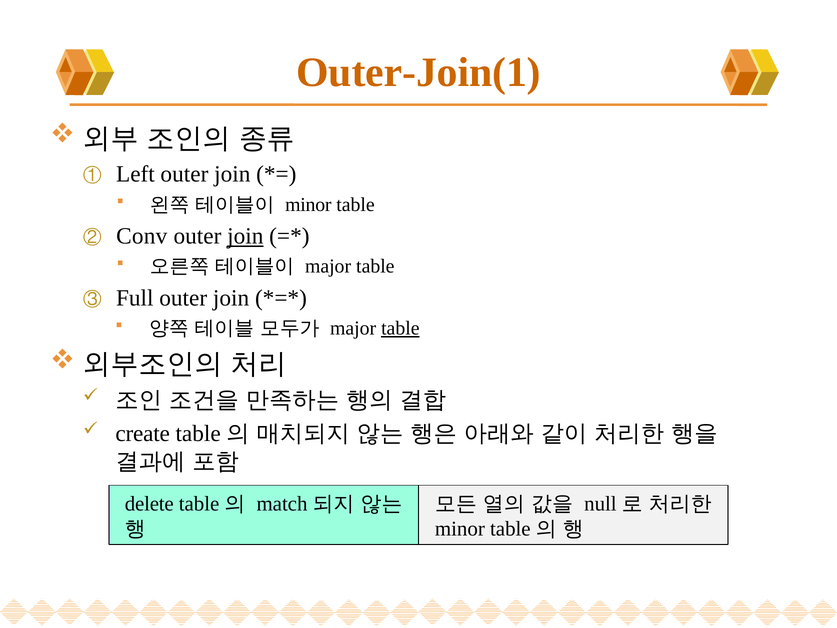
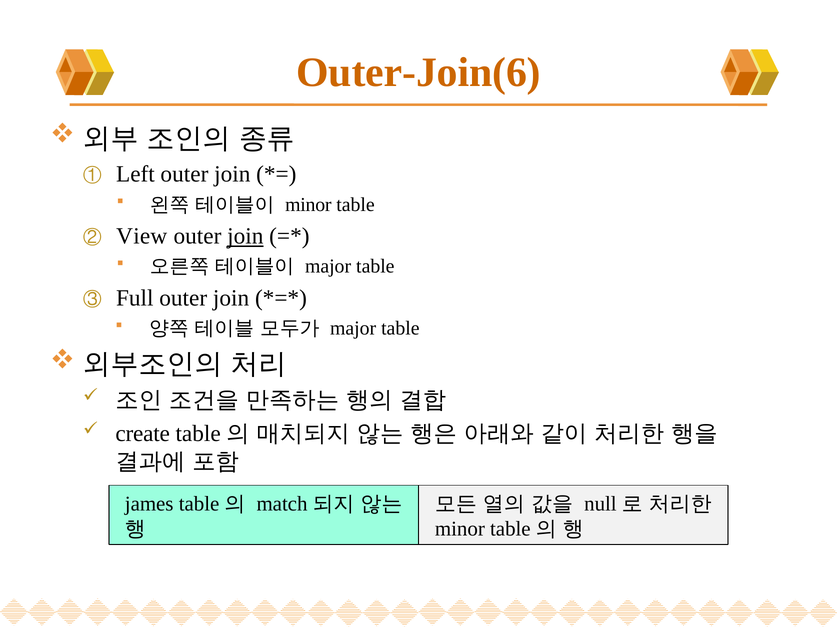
Outer-Join(1: Outer-Join(1 -> Outer-Join(6 (418, 72)
Conv: Conv -> View (142, 236)
table underline: present -> none (400, 328)
delete: delete -> james (149, 504)
